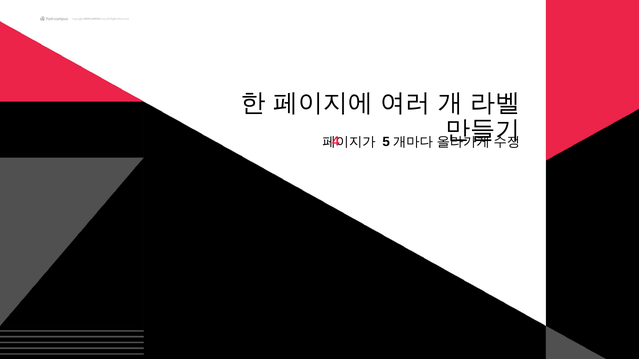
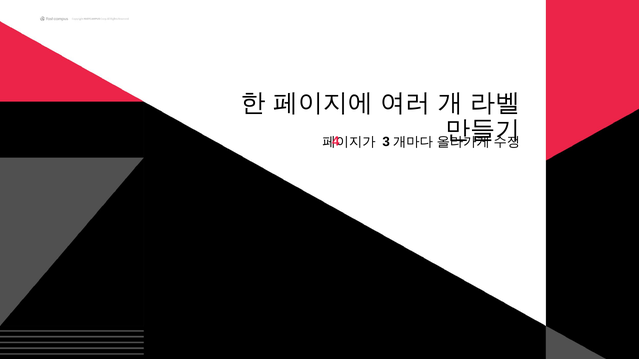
5: 5 -> 3 (386, 142)
